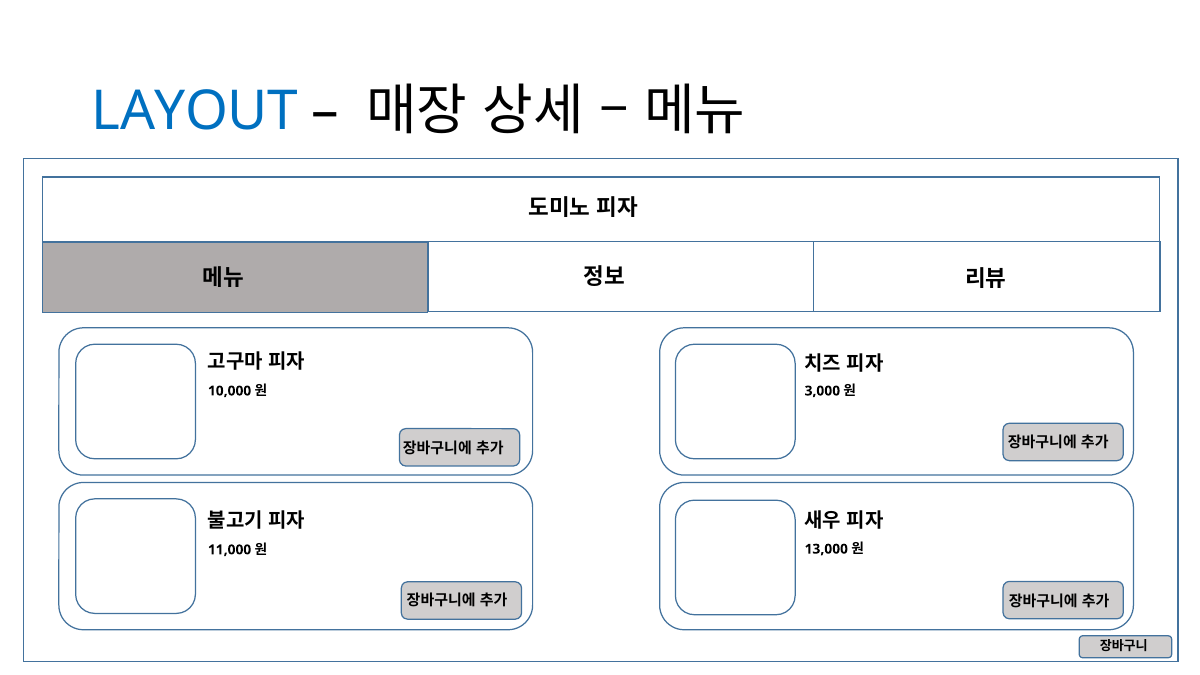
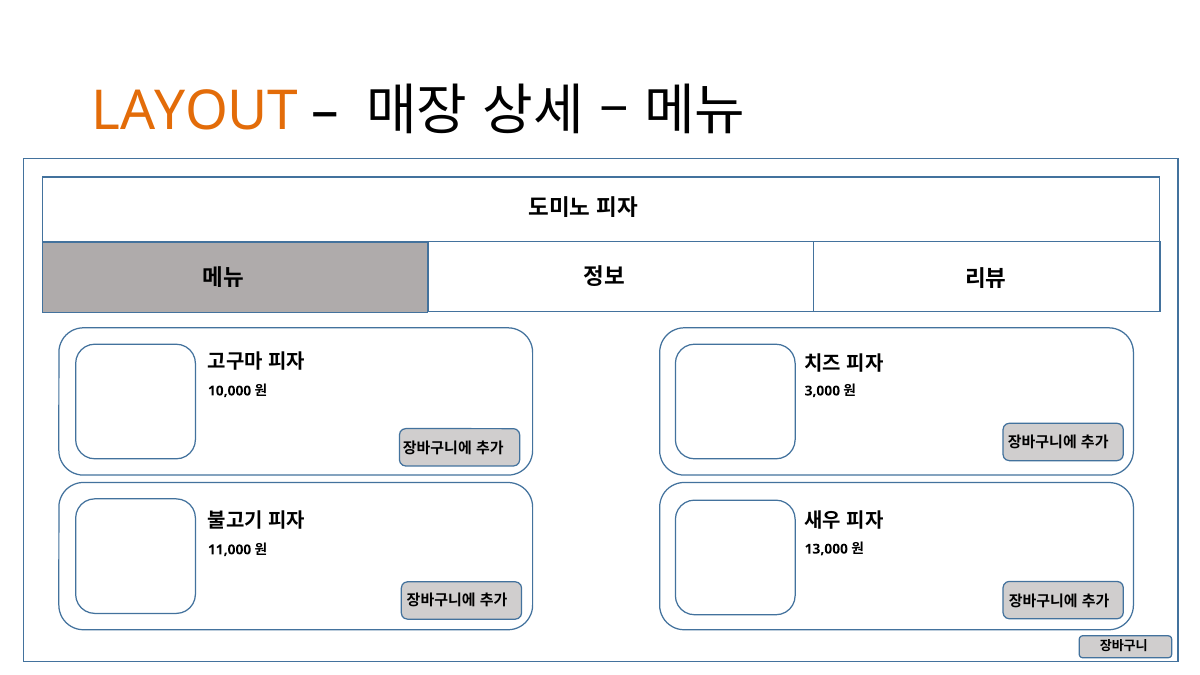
LAYOUT colour: blue -> orange (195, 111)
